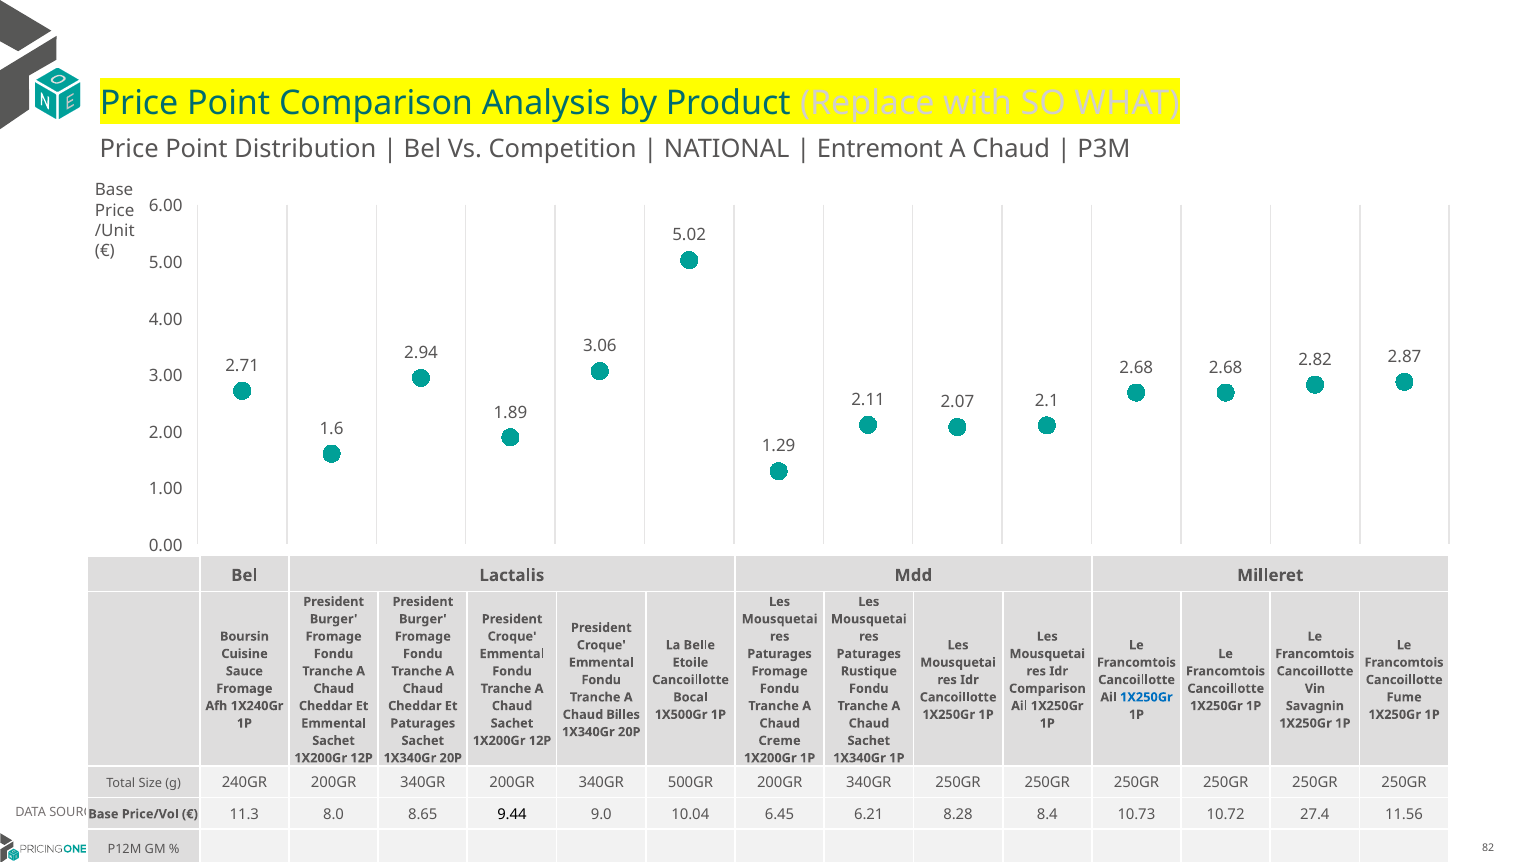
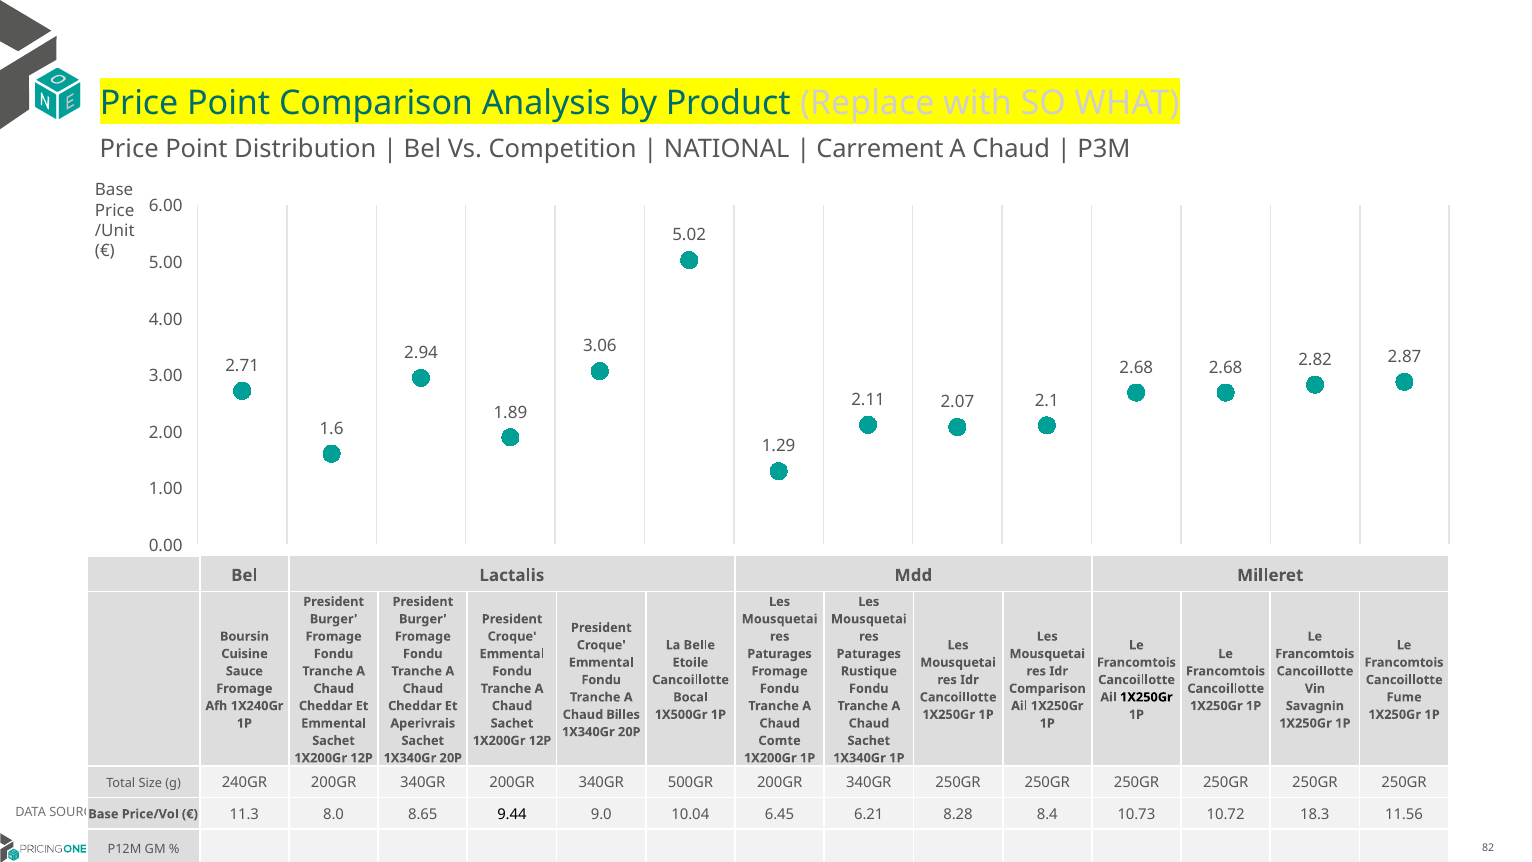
Entremont: Entremont -> Carrement (880, 149)
1X250Gr colour: blue -> black (1146, 697)
Paturages: Paturages -> Aperivrais (423, 723)
Creme: Creme -> Comte (780, 740)
27.4: 27.4 -> 18.3 (1315, 814)
